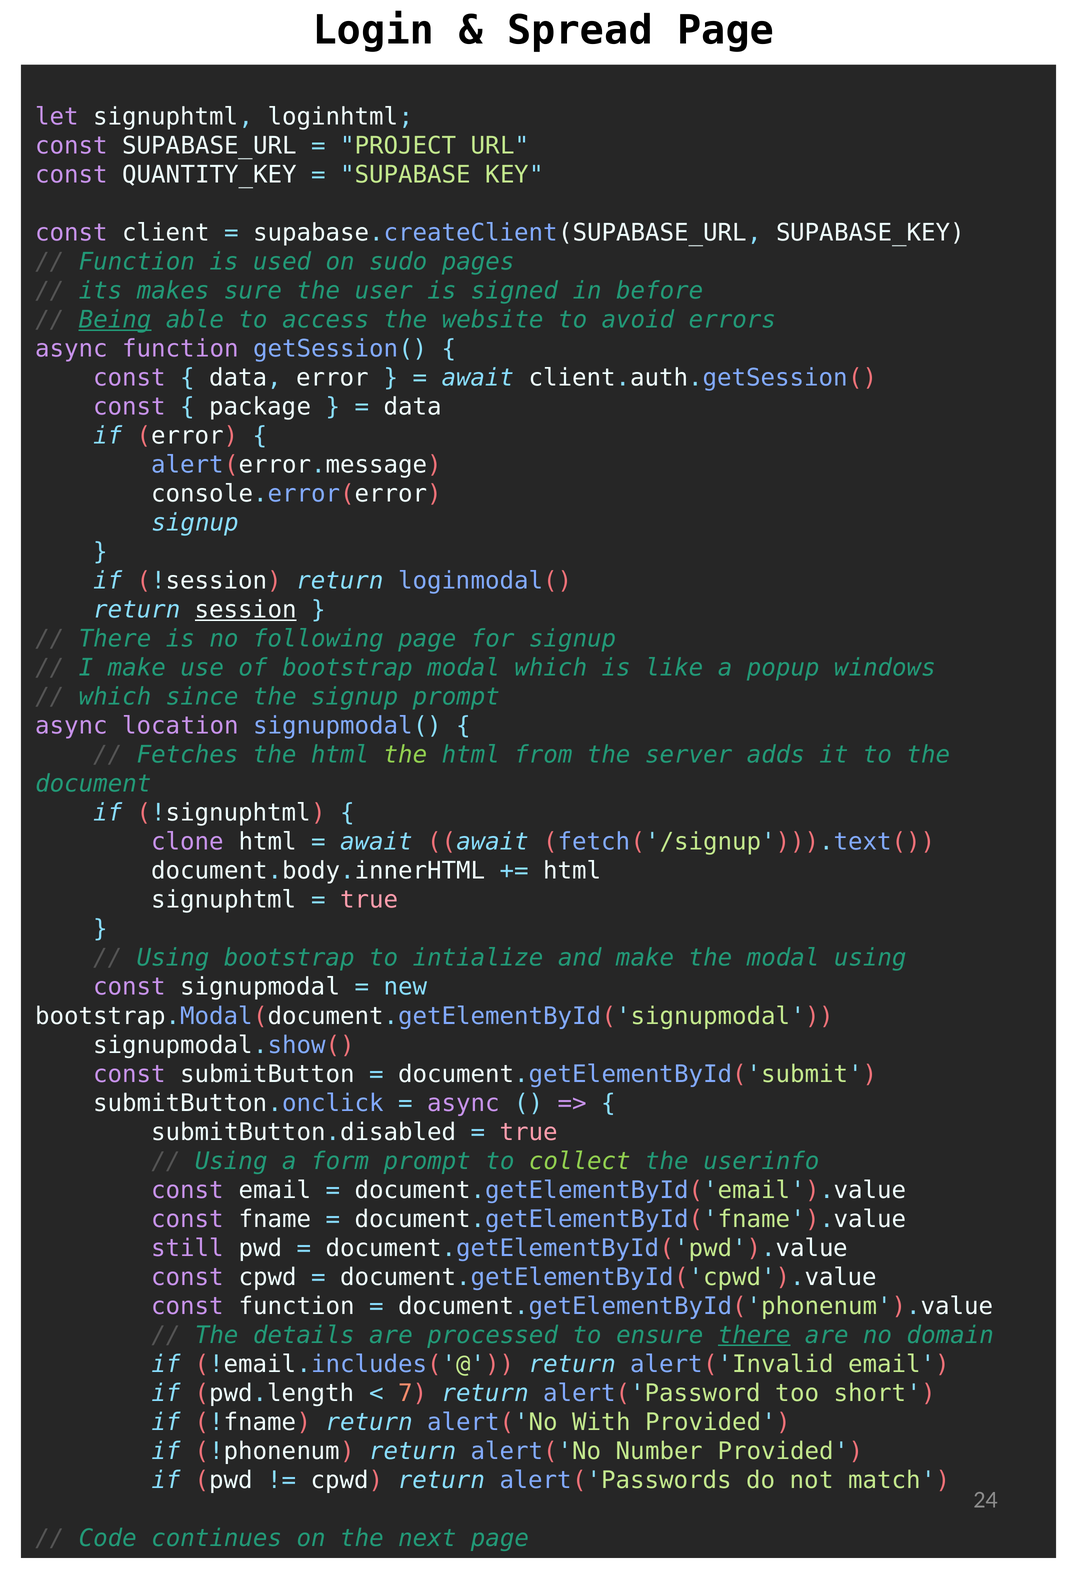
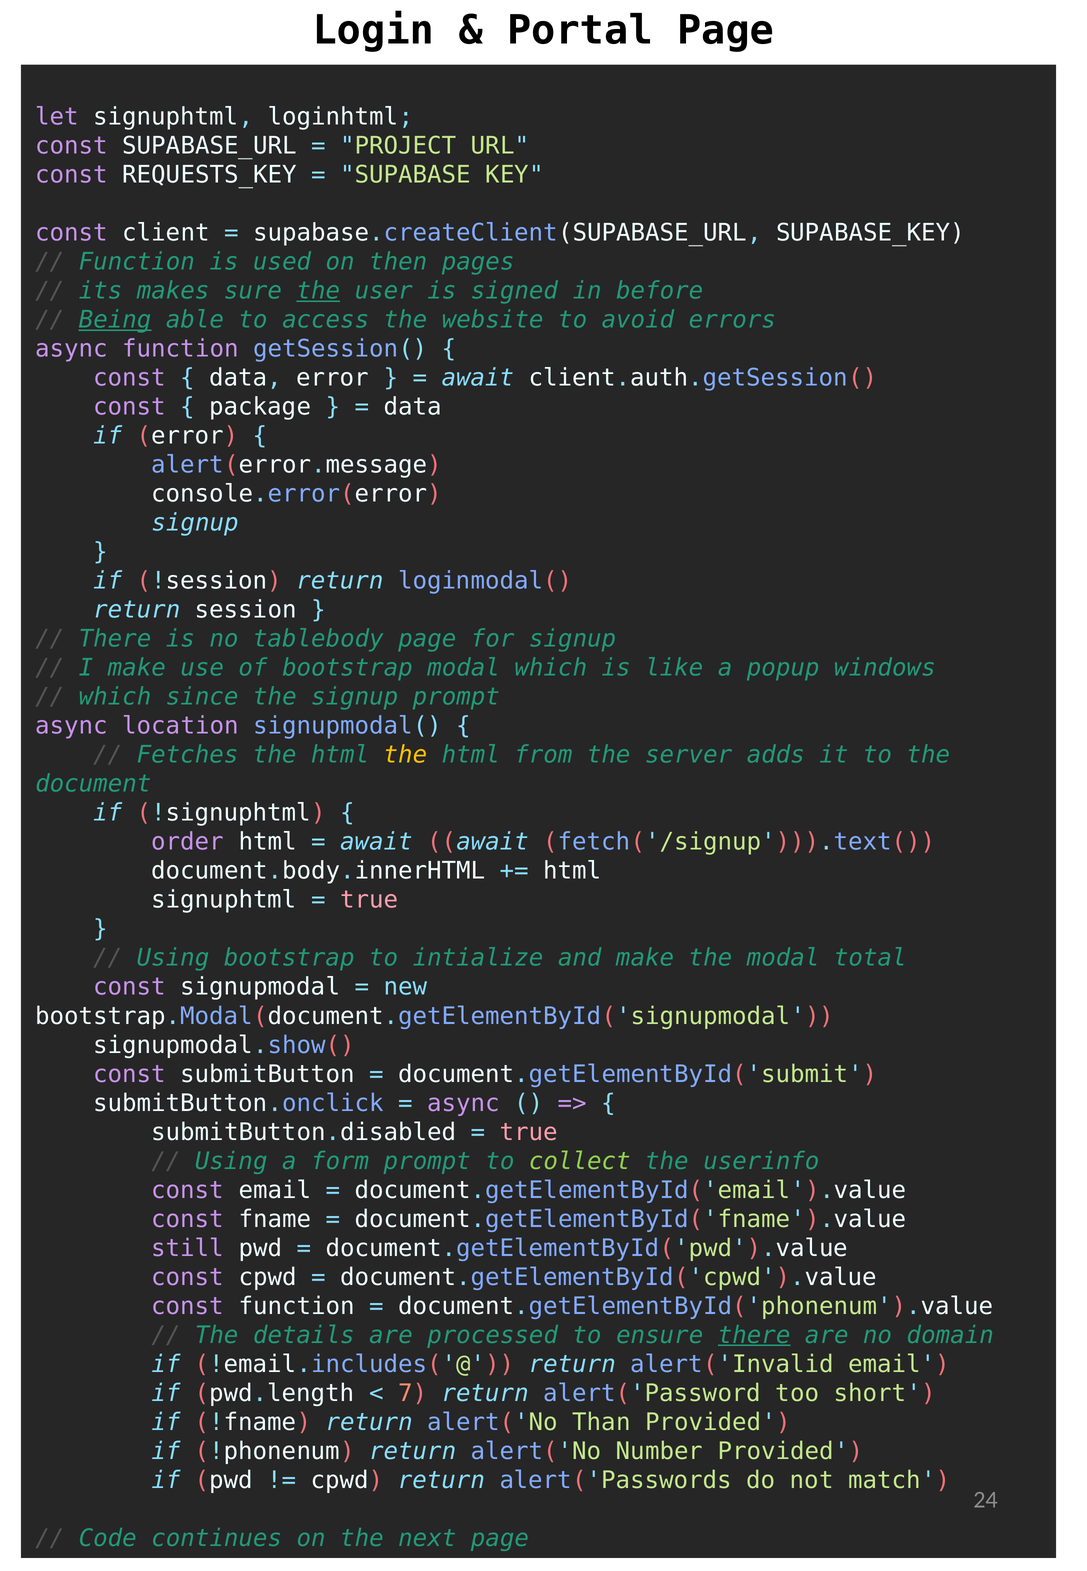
Spread: Spread -> Portal (580, 30)
QUANTITY_KEY: QUANTITY_KEY -> REQUESTS_KEY (210, 175)
sudo: sudo -> then (398, 262)
the underline: none -> present (318, 291)
session underline: present -> none (246, 610)
following: following -> tablebody (318, 639)
the colour: light green -> yellow (405, 755)
clone: clone -> order (188, 842)
modal using: using -> total (870, 957)
With: With -> Than (601, 1421)
